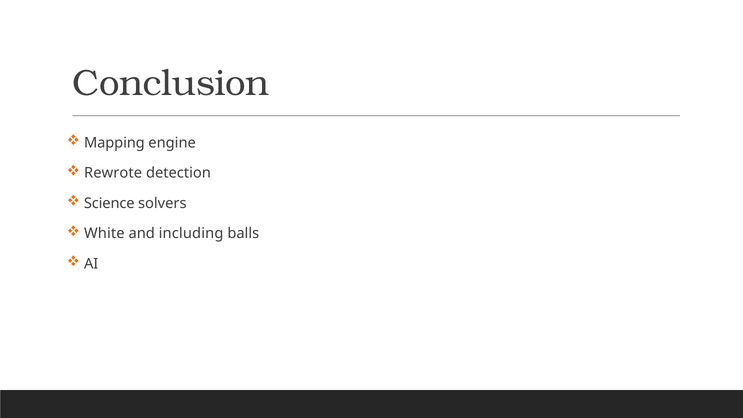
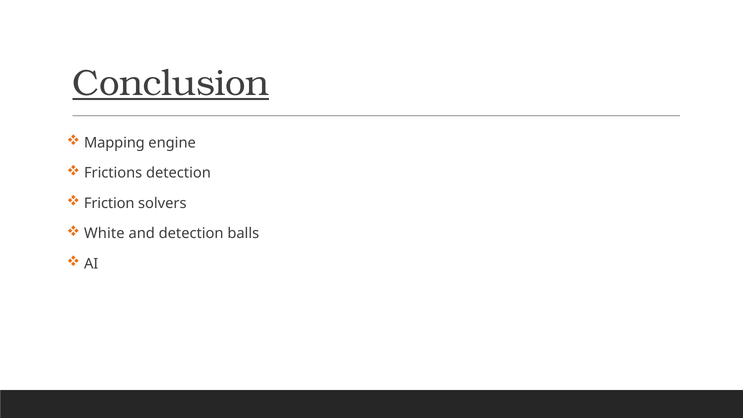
Conclusion underline: none -> present (171, 83)
Rewrote: Rewrote -> Frictions (113, 173)
Science: Science -> Friction (109, 203)
and including: including -> detection (191, 234)
